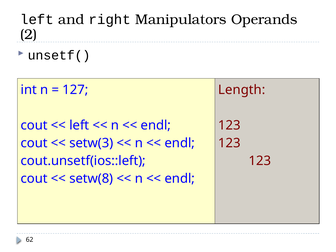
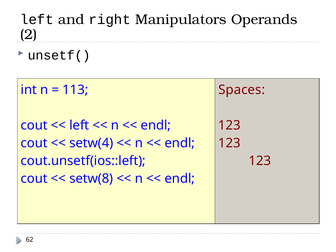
127: 127 -> 113 (75, 90)
Length: Length -> Spaces (242, 90)
setw(3: setw(3 -> setw(4 (91, 143)
